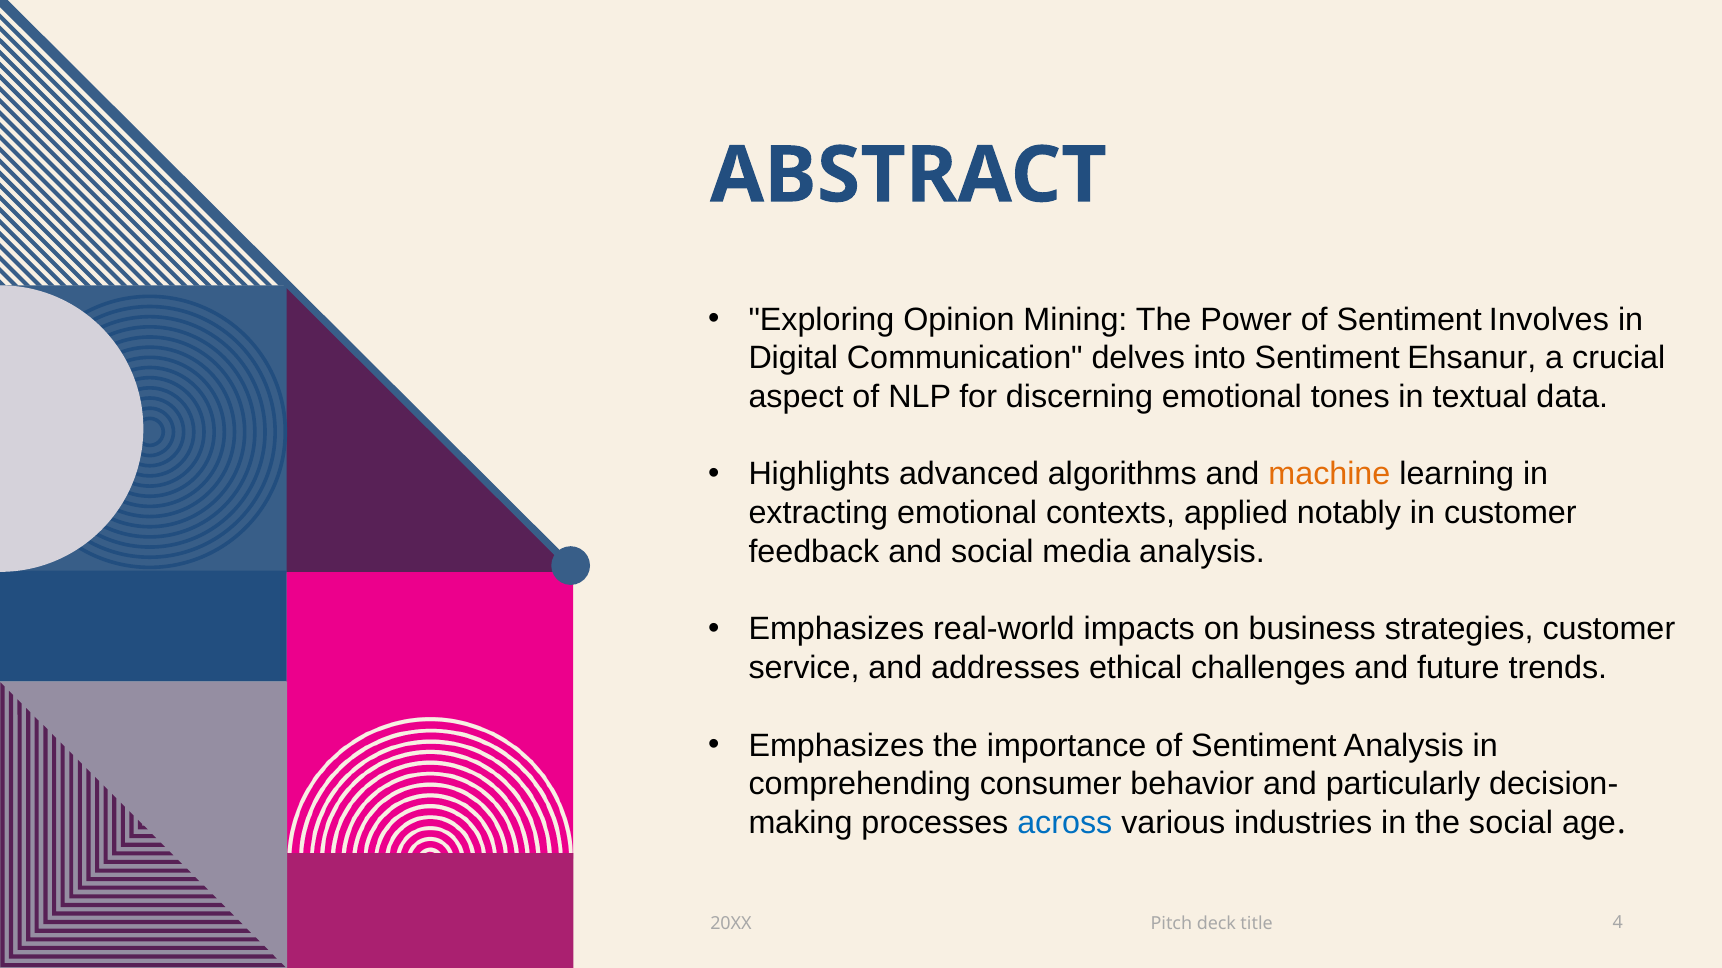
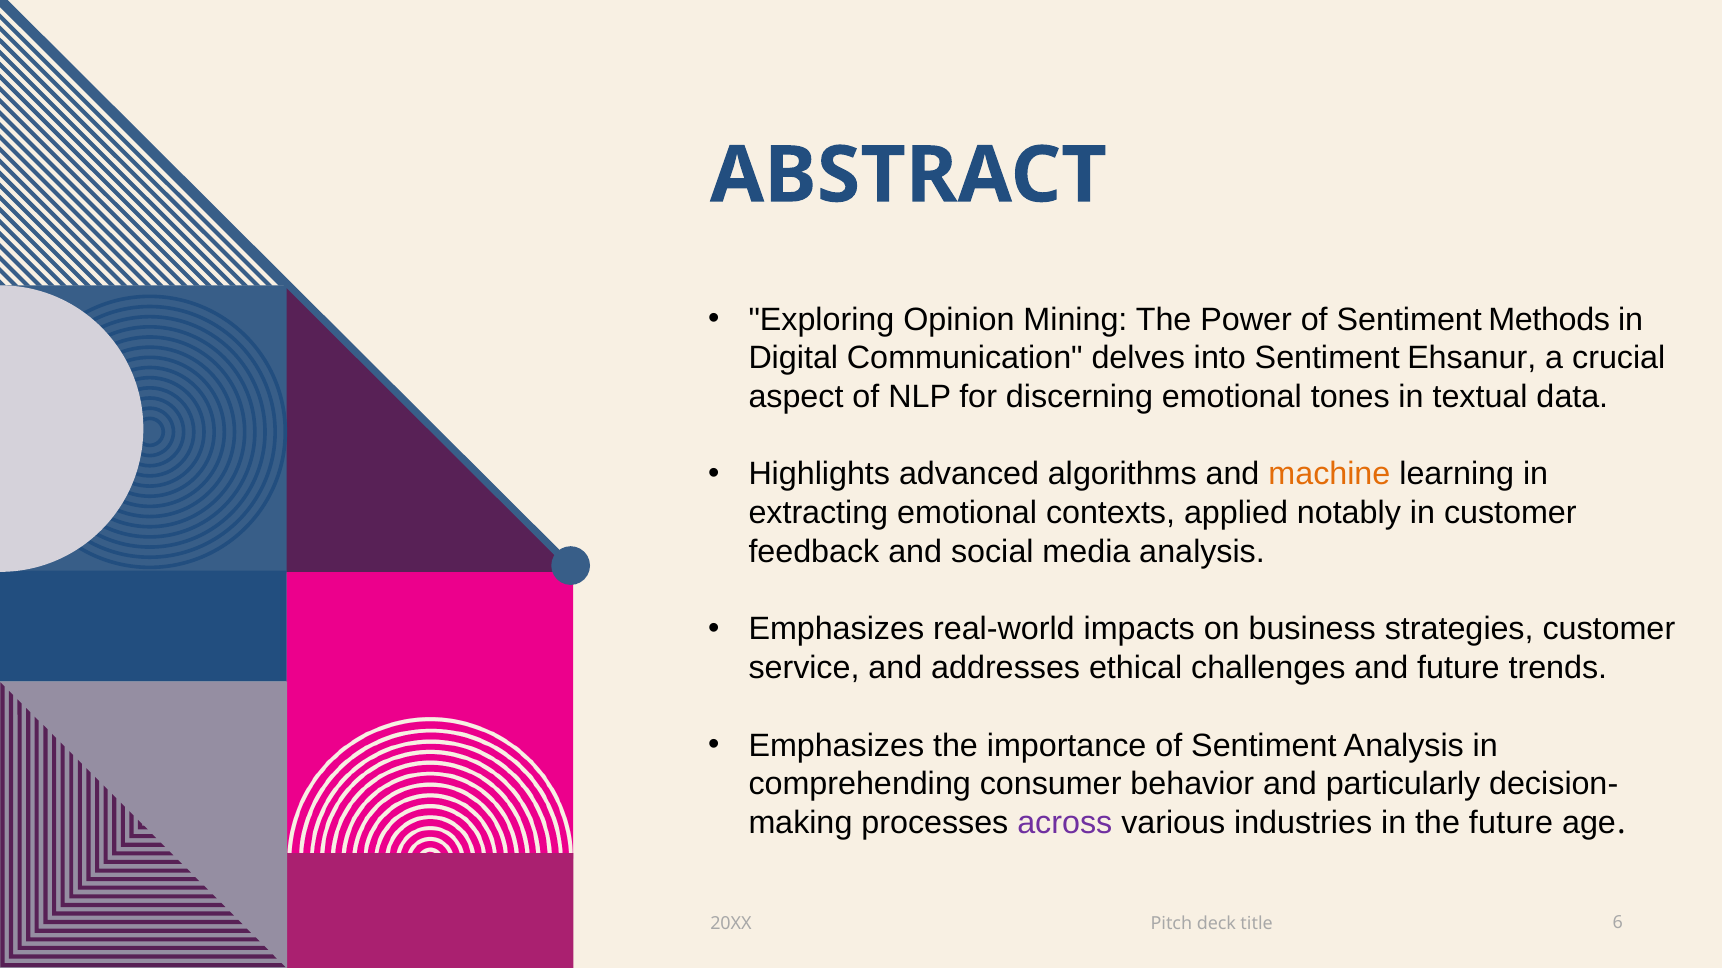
Involves: Involves -> Methods (1549, 320)
across colour: blue -> purple (1065, 823)
the social: social -> future (1511, 823)
4: 4 -> 6 (1618, 923)
